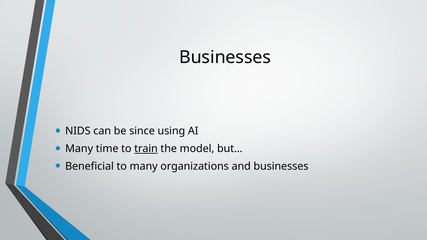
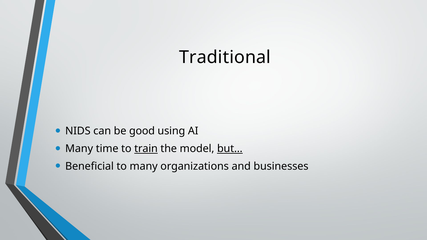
Businesses: Businesses -> Traditional (225, 57)
since: since -> good (142, 131)
but… underline: none -> present (230, 149)
